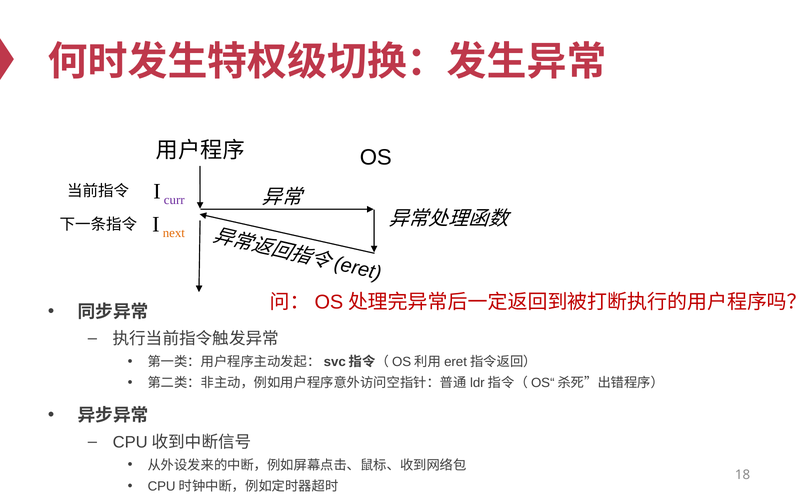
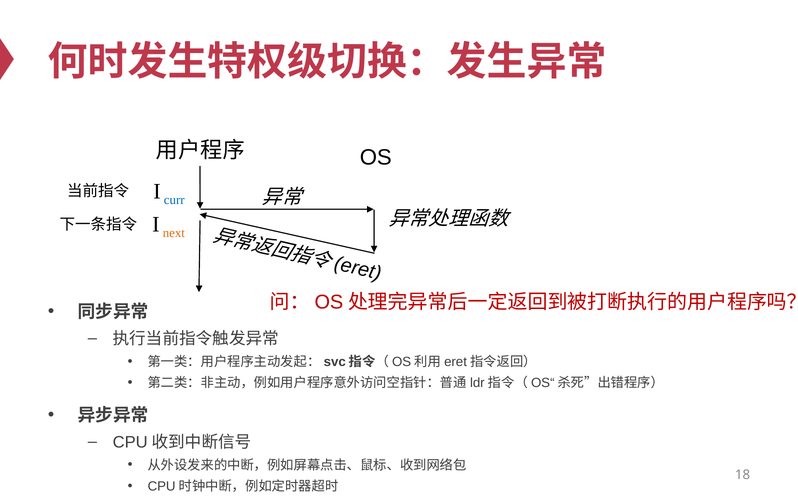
curr colour: purple -> blue (174, 200)
